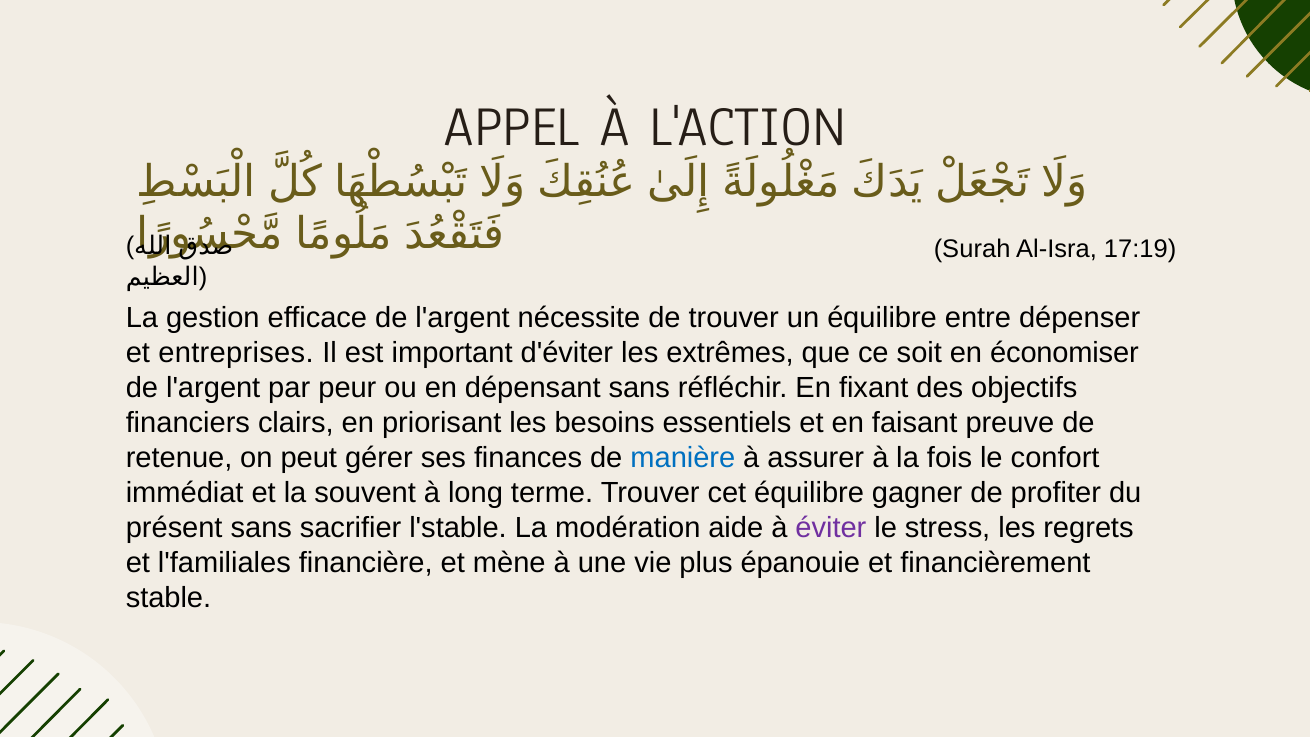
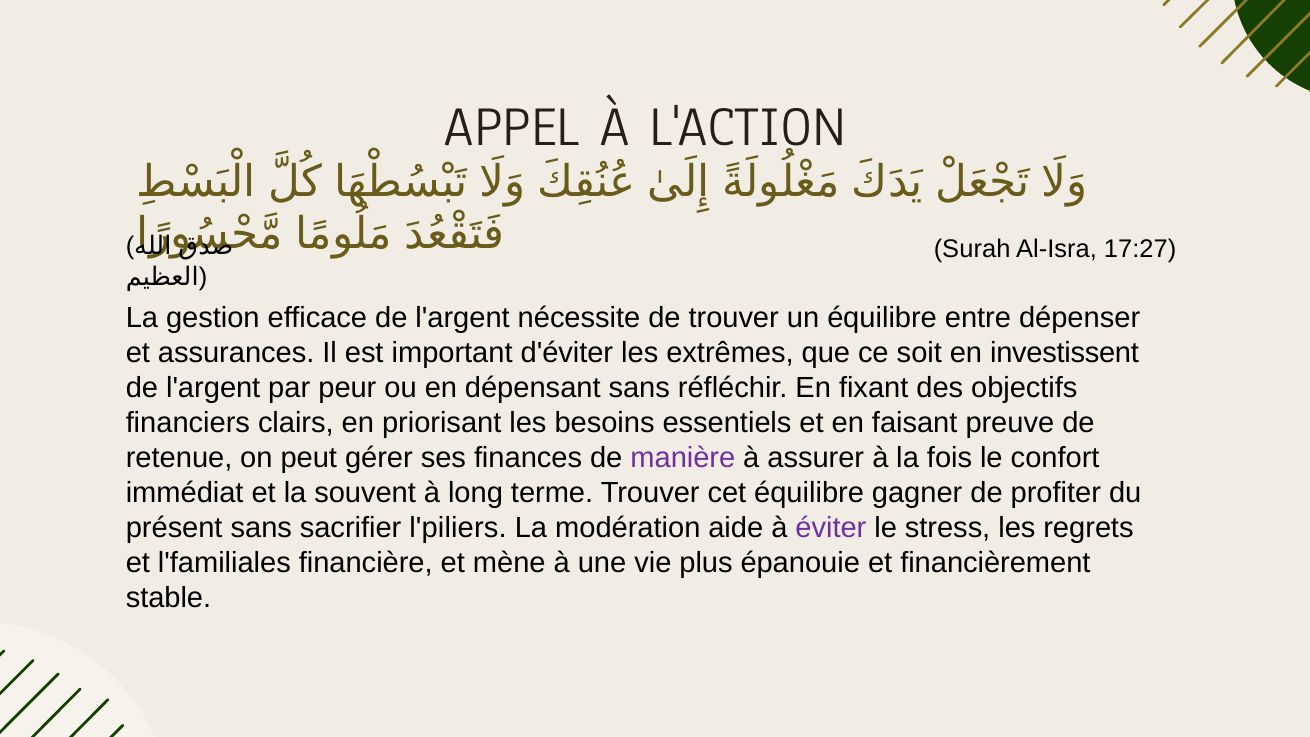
17:19: 17:19 -> 17:27 (1140, 249)
entreprises: entreprises -> assurances (236, 353)
économiser: économiser -> investissent (1065, 353)
manière colour: blue -> purple (683, 458)
l'stable: l'stable -> l'piliers (458, 528)
